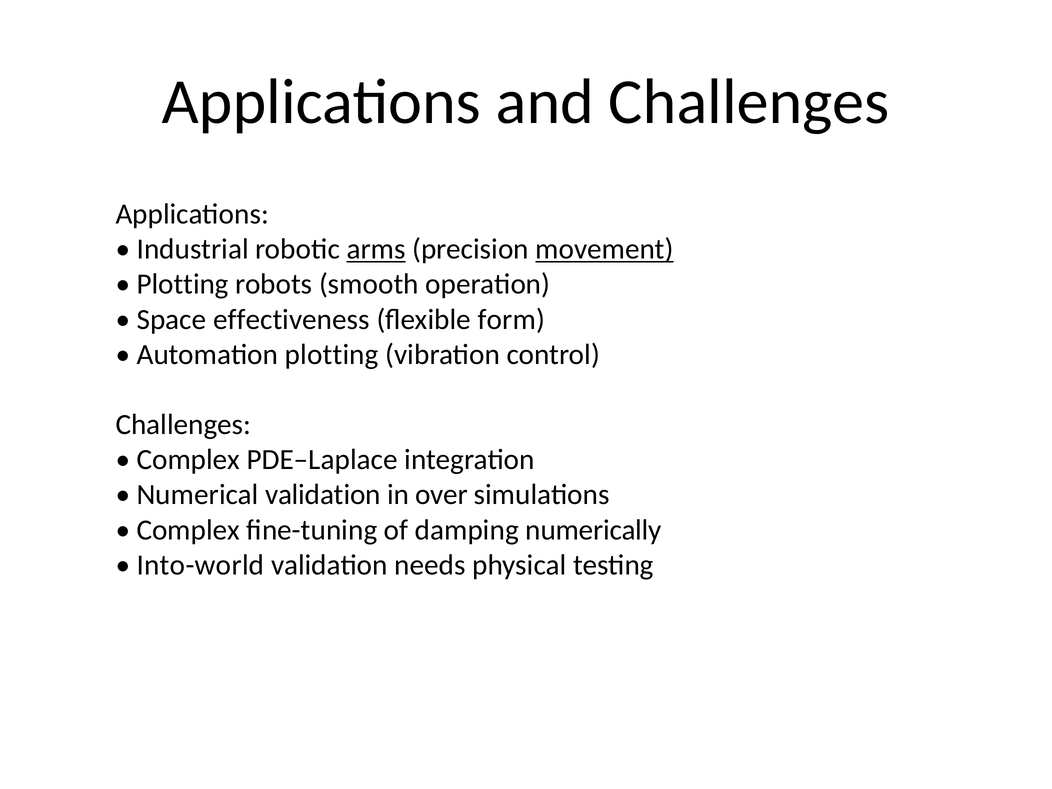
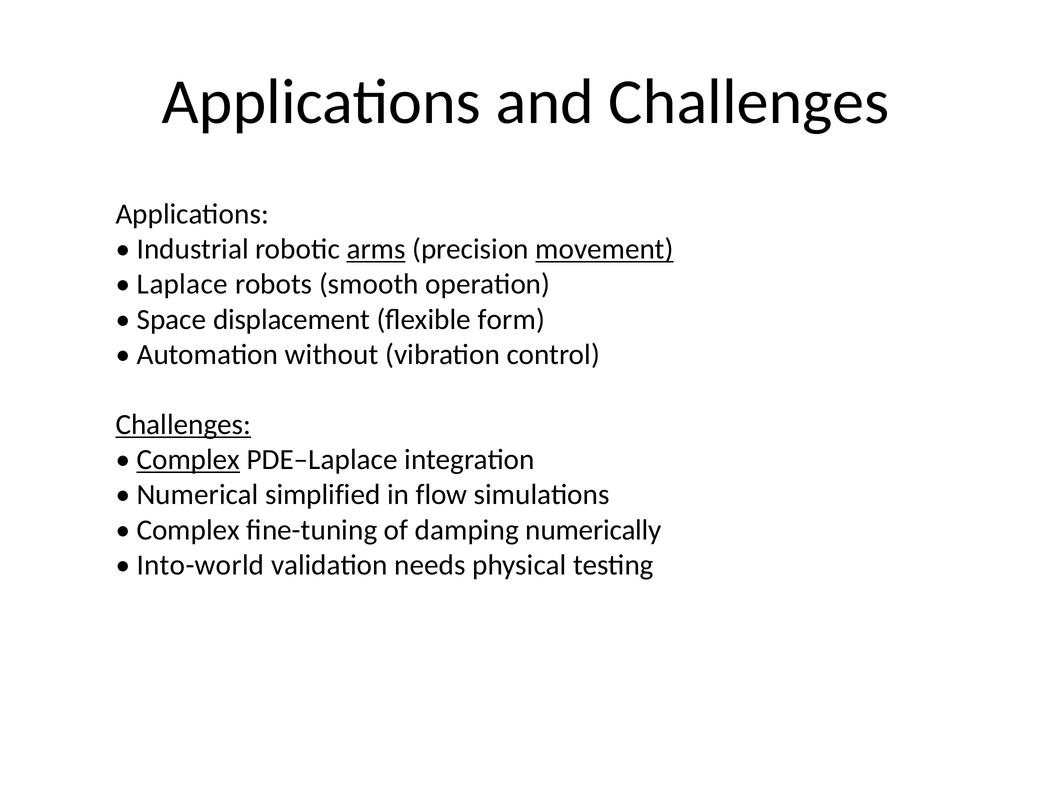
Plotting: Plotting -> Laplace (182, 284)
effectiveness: effectiveness -> displacement (292, 319)
Automation plotting: plotting -> without (332, 354)
Challenges underline: none -> present (183, 425)
Complex underline: none -> present (188, 460)
Numerical validation: validation -> simplified (323, 495)
over: over -> flow (442, 495)
